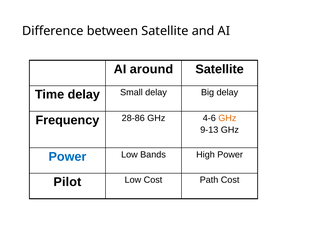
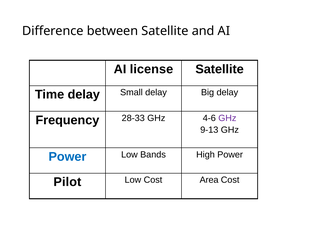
around: around -> license (151, 69)
28-86: 28-86 -> 28-33 (133, 118)
GHz colour: orange -> purple (227, 118)
Path: Path -> Area (209, 181)
